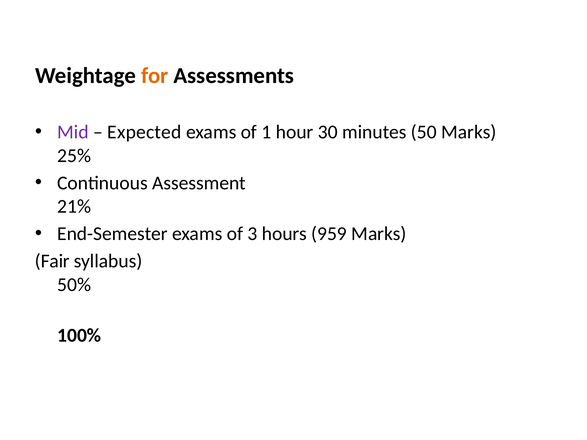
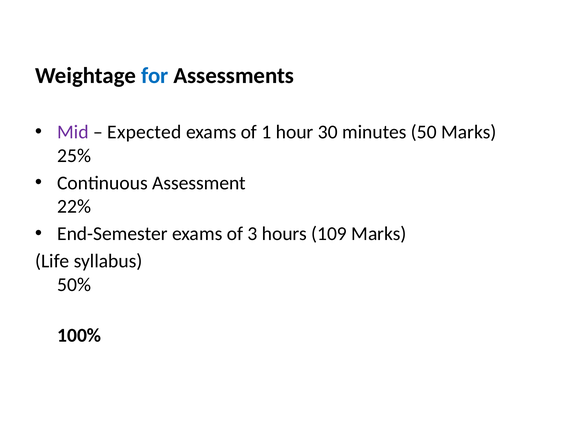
for colour: orange -> blue (155, 76)
21%: 21% -> 22% (74, 207)
959: 959 -> 109 (329, 234)
Fair: Fair -> Life (52, 261)
